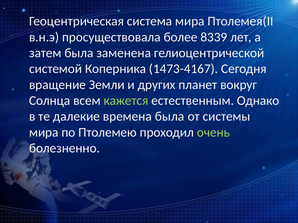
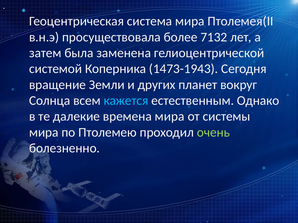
8339: 8339 -> 7132 (214, 37)
1473-4167: 1473-4167 -> 1473-1943 (184, 69)
кажется colour: light green -> light blue (126, 101)
времена была: была -> мира (170, 117)
